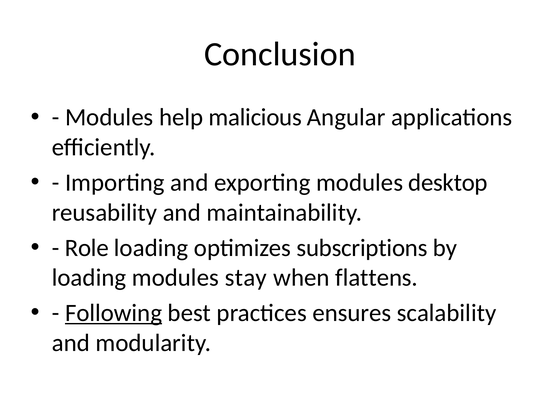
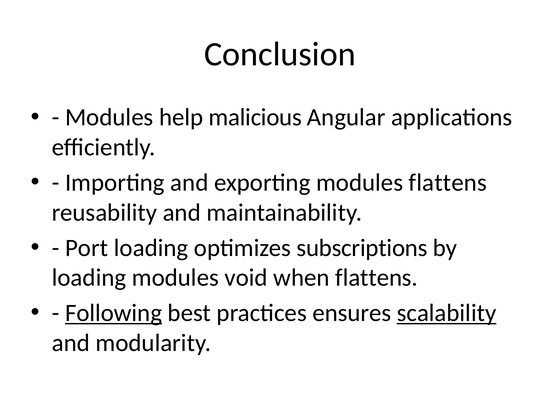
modules desktop: desktop -> flattens (448, 183)
Role: Role -> Port (87, 248)
stay: stay -> void (246, 278)
scalability underline: none -> present (447, 313)
